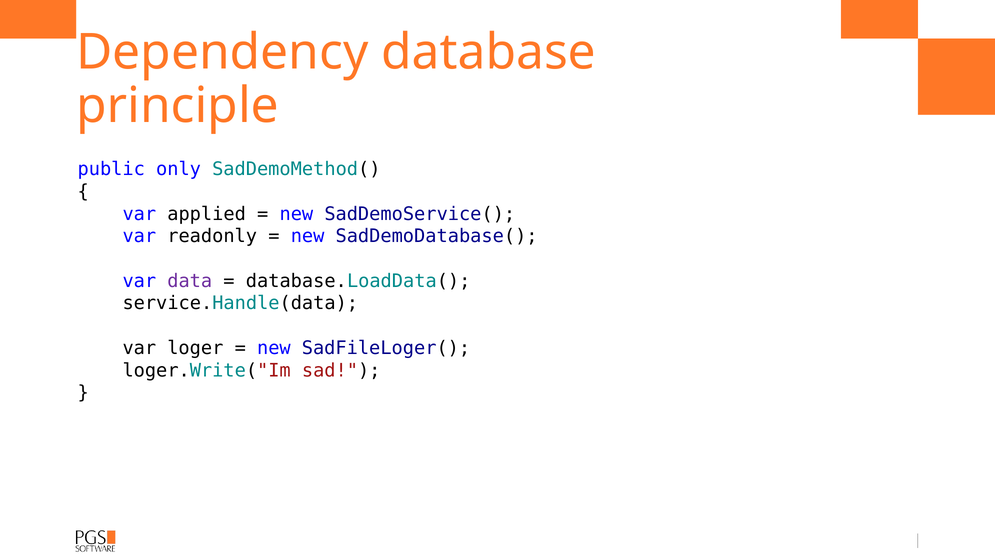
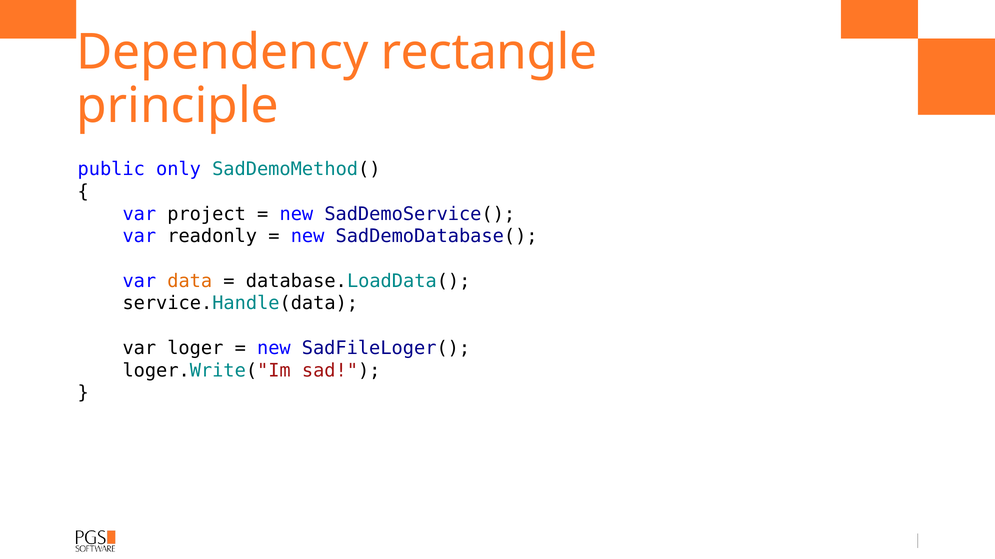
database: database -> rectangle (489, 52)
applied: applied -> project (207, 214)
data colour: purple -> orange (190, 281)
